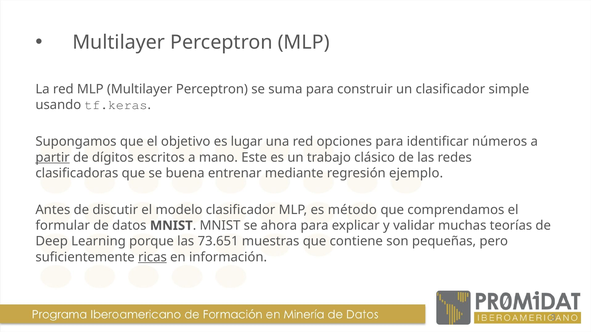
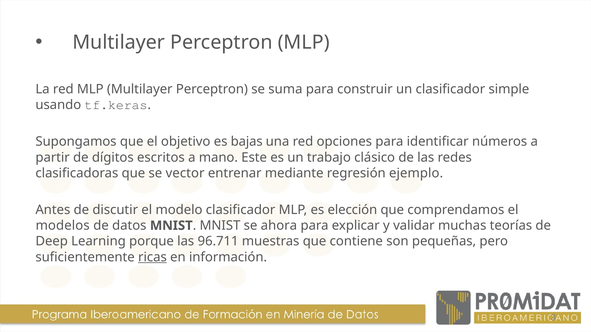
lugar: lugar -> bajas (247, 142)
partir underline: present -> none (53, 158)
buena: buena -> vector (185, 173)
método: método -> elección (352, 210)
formular: formular -> modelos (63, 226)
73.651: 73.651 -> 96.711 (218, 242)
